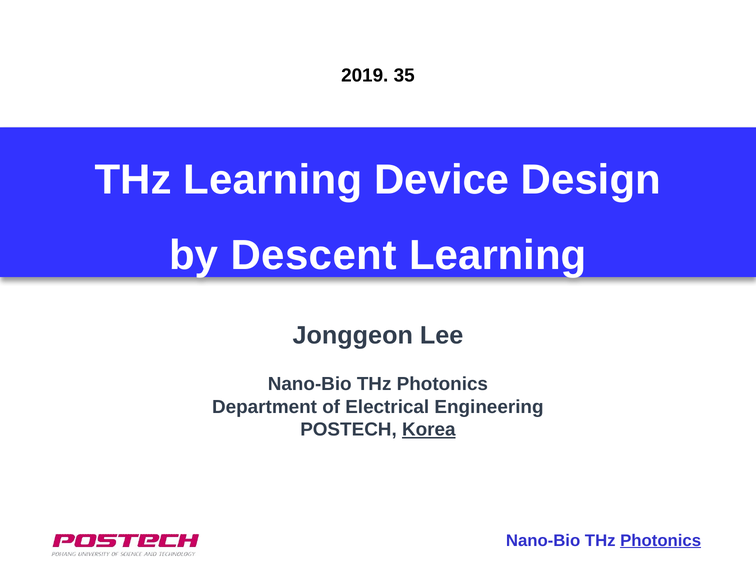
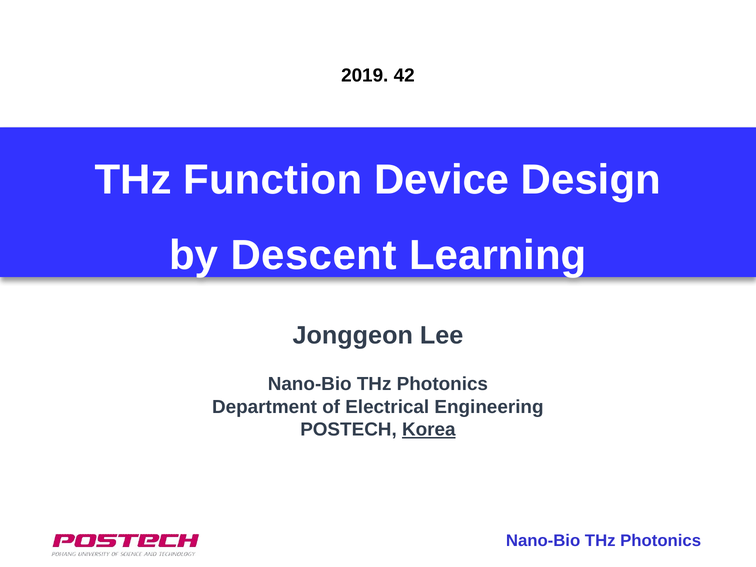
35: 35 -> 42 (404, 75)
THz Learning: Learning -> Function (273, 180)
Photonics underline: present -> none (661, 541)
